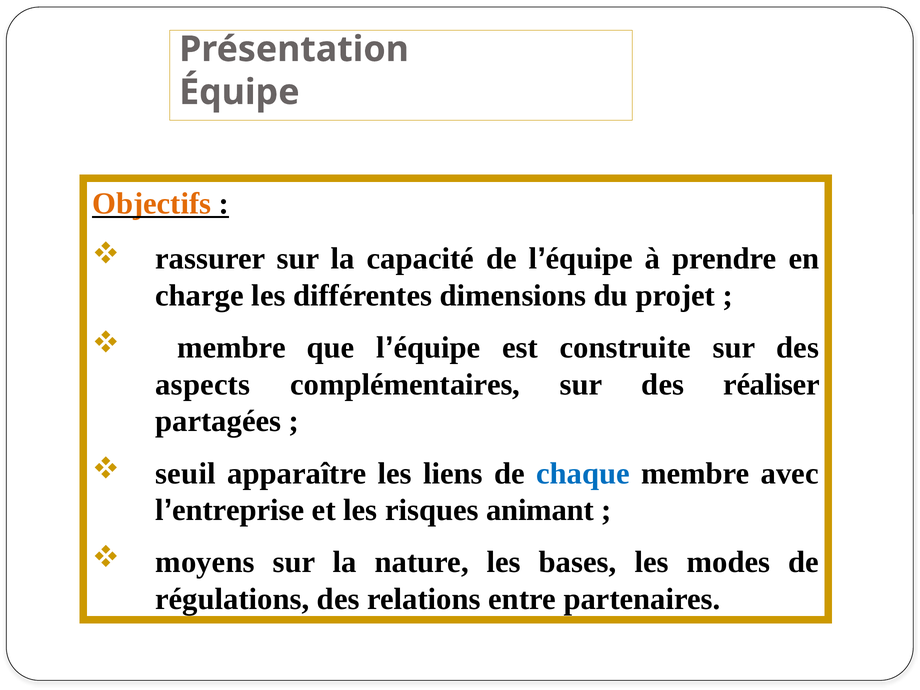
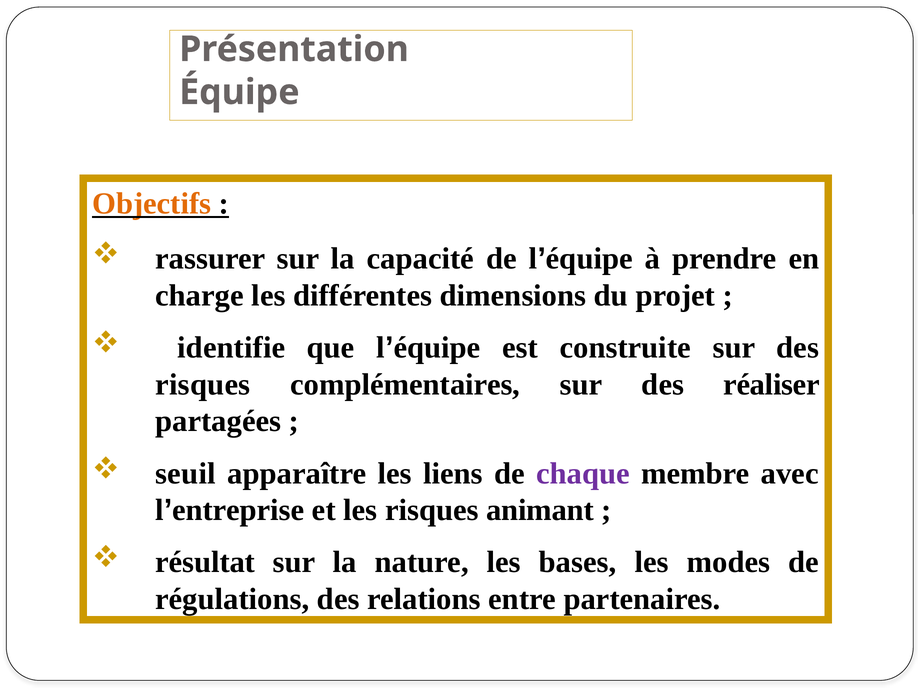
membre: membre -> identifie (231, 348)
aspects: aspects -> risques (203, 384)
chaque colour: blue -> purple (583, 473)
moyens: moyens -> résultat (205, 562)
